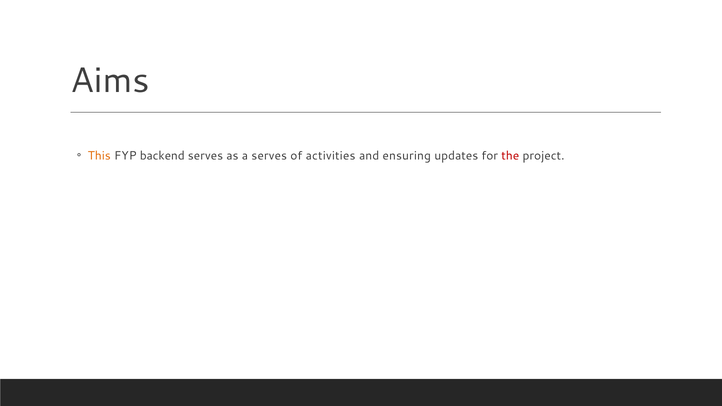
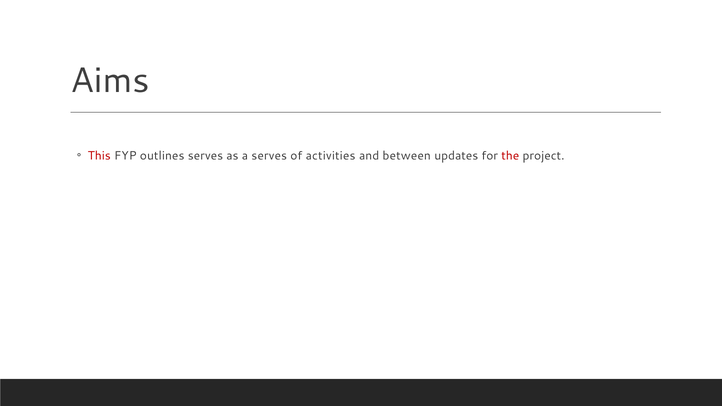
This colour: orange -> red (99, 156)
backend: backend -> outlines (162, 156)
ensuring: ensuring -> between (407, 156)
